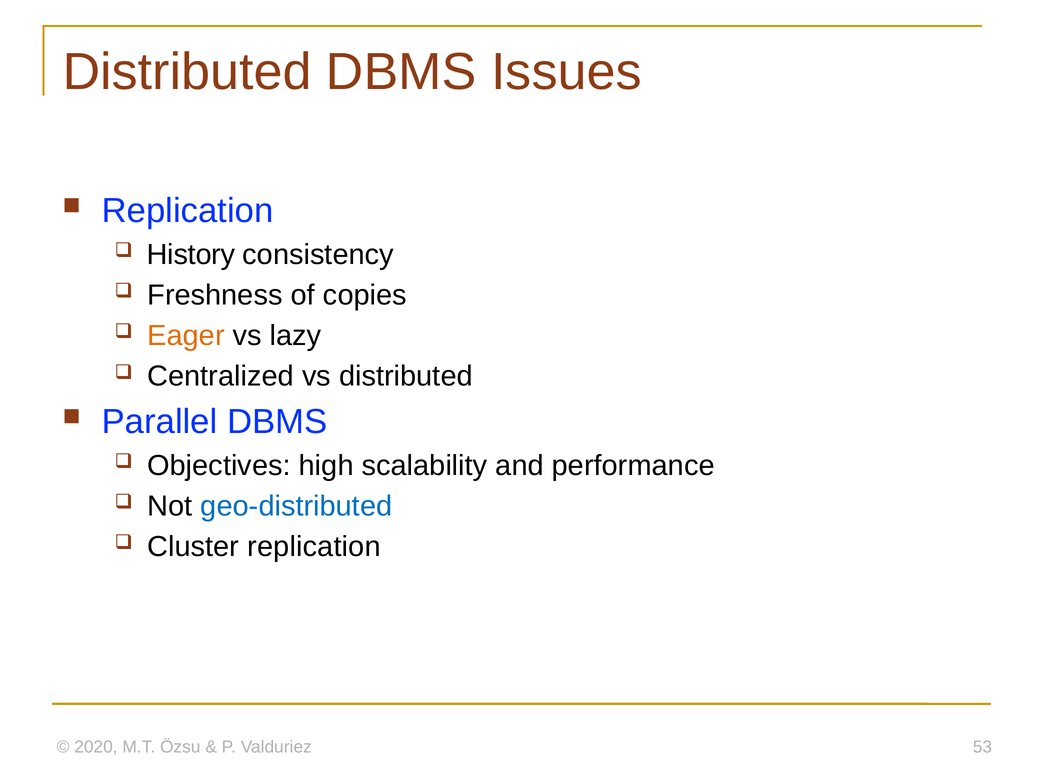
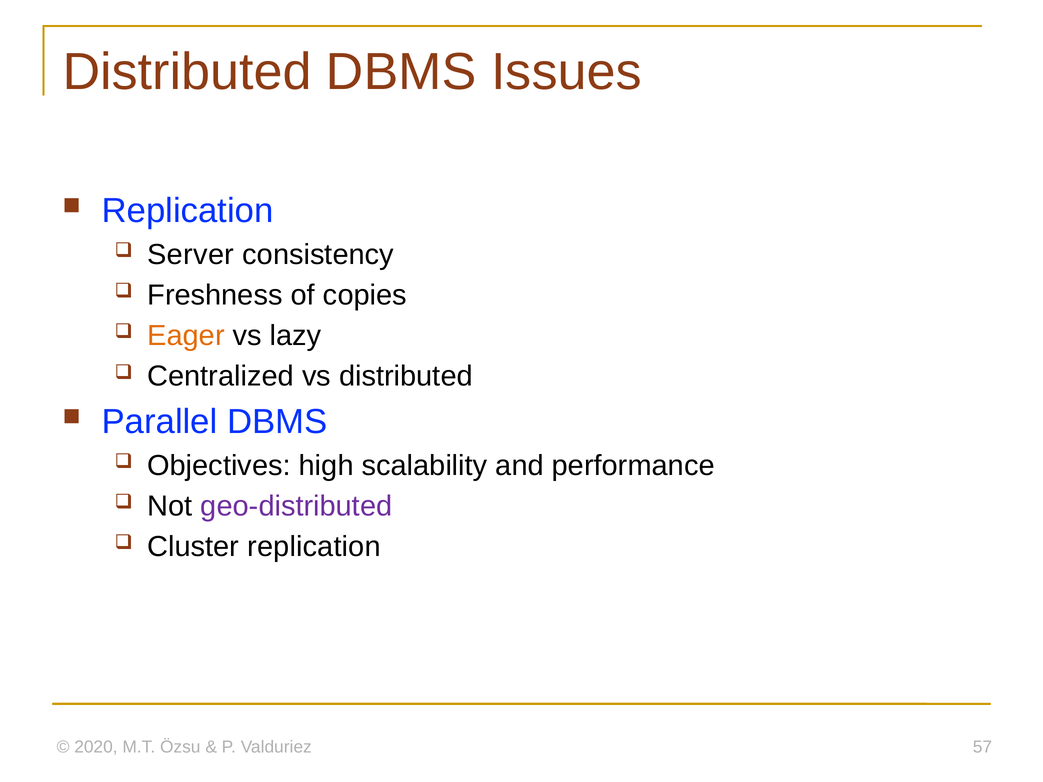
History: History -> Server (191, 255)
geo-distributed colour: blue -> purple (296, 506)
53: 53 -> 57 (982, 747)
